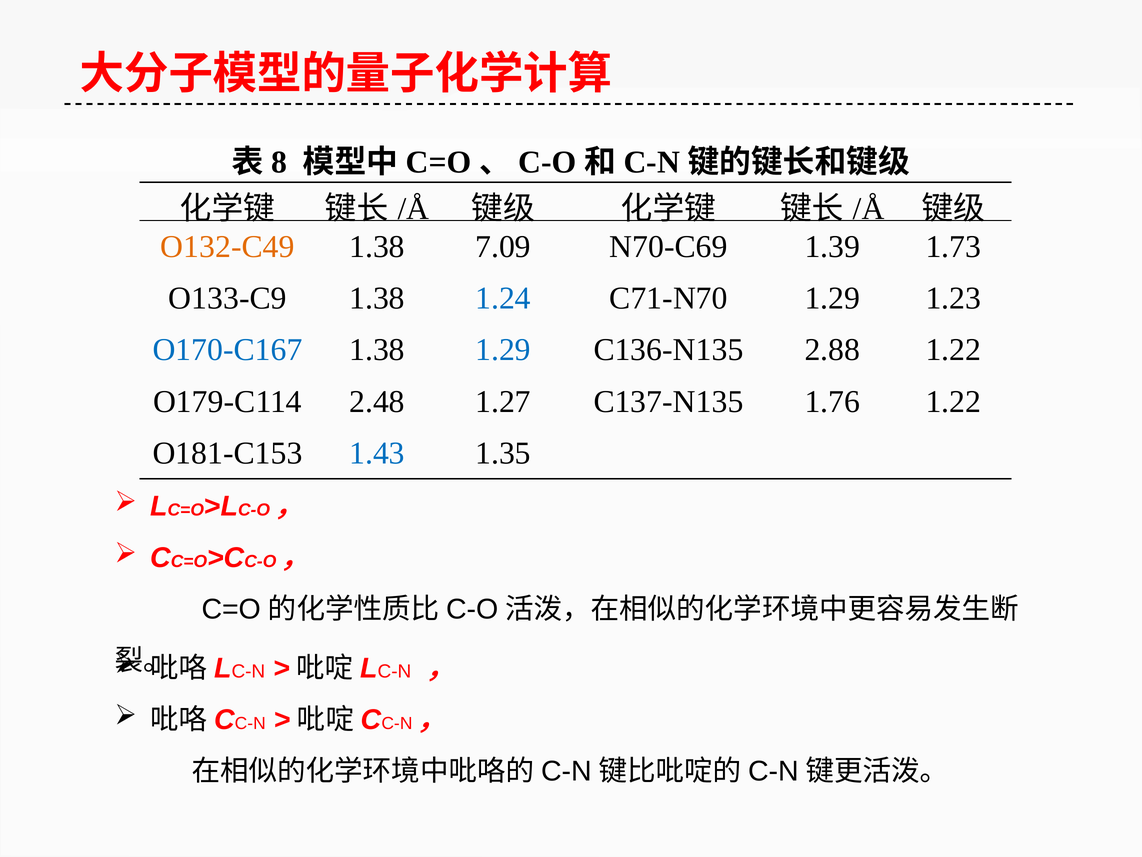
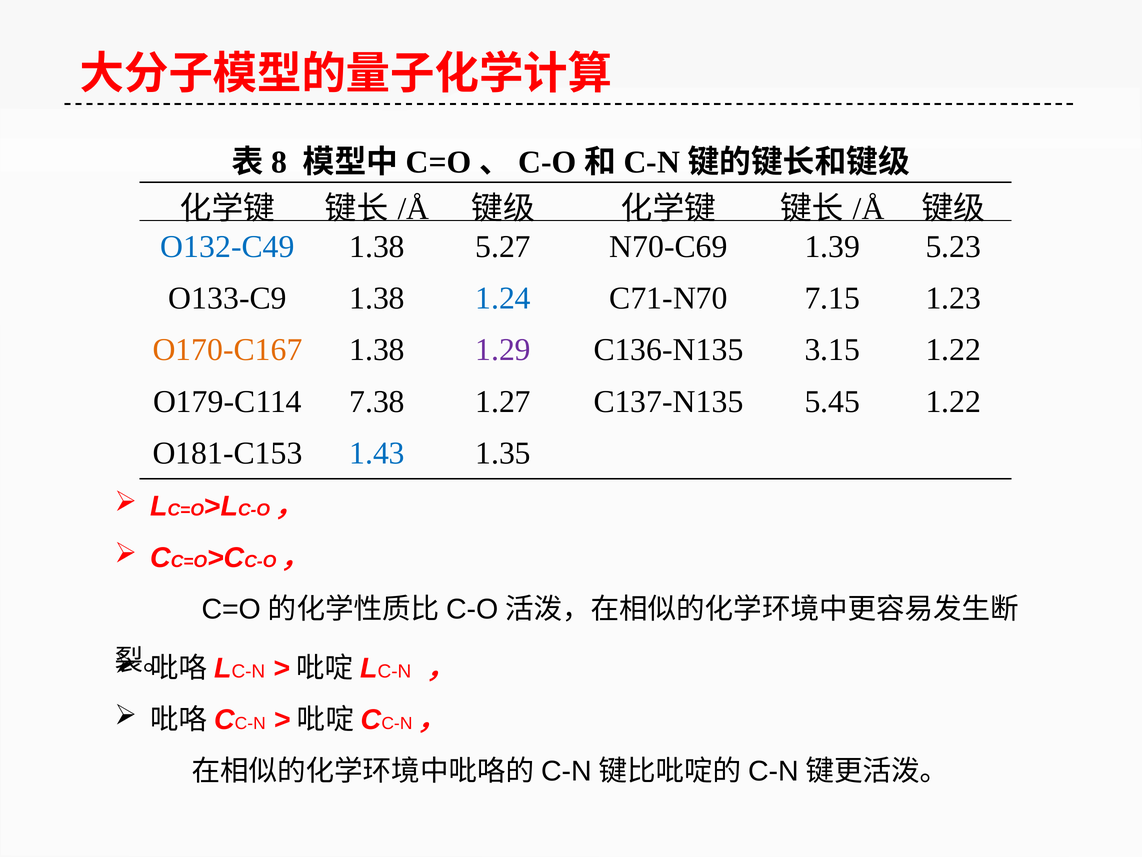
O132-C49 colour: orange -> blue (227, 247)
7.09: 7.09 -> 5.27 (503, 247)
1.73: 1.73 -> 5.23 (953, 247)
C71-N70 1.29: 1.29 -> 7.15 (832, 298)
O170-C167 colour: blue -> orange (228, 350)
1.29 colour: blue -> purple (503, 350)
2.88: 2.88 -> 3.15 (832, 350)
2.48: 2.48 -> 7.38 (377, 401)
1.76: 1.76 -> 5.45 (832, 401)
